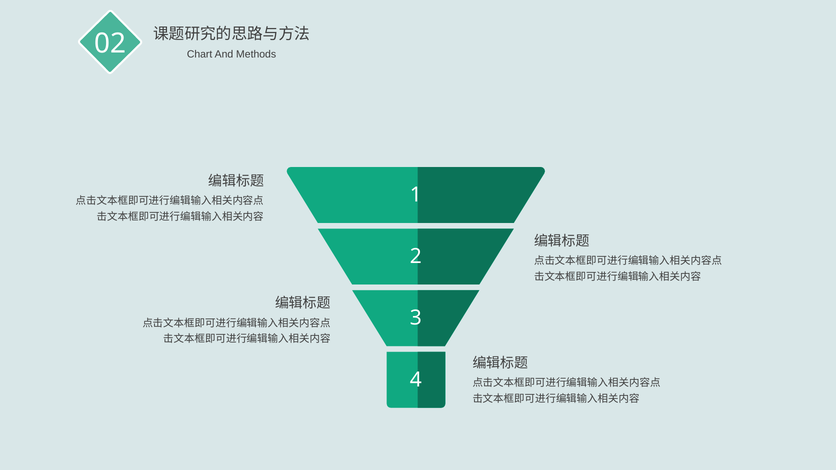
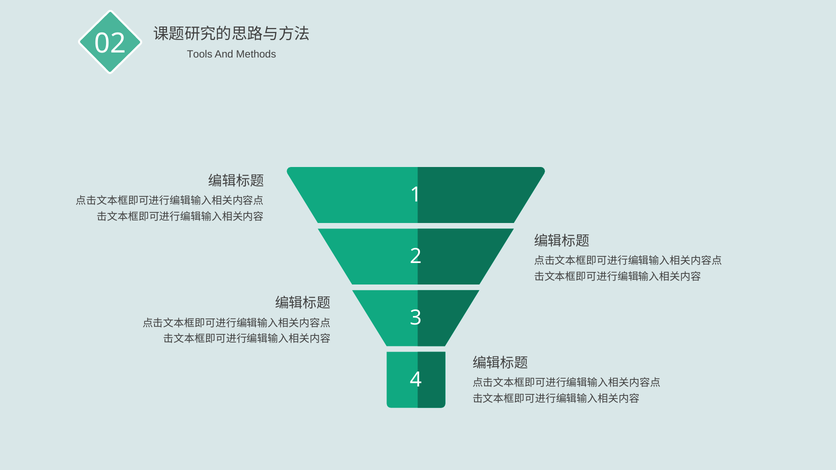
Chart: Chart -> Tools (200, 54)
